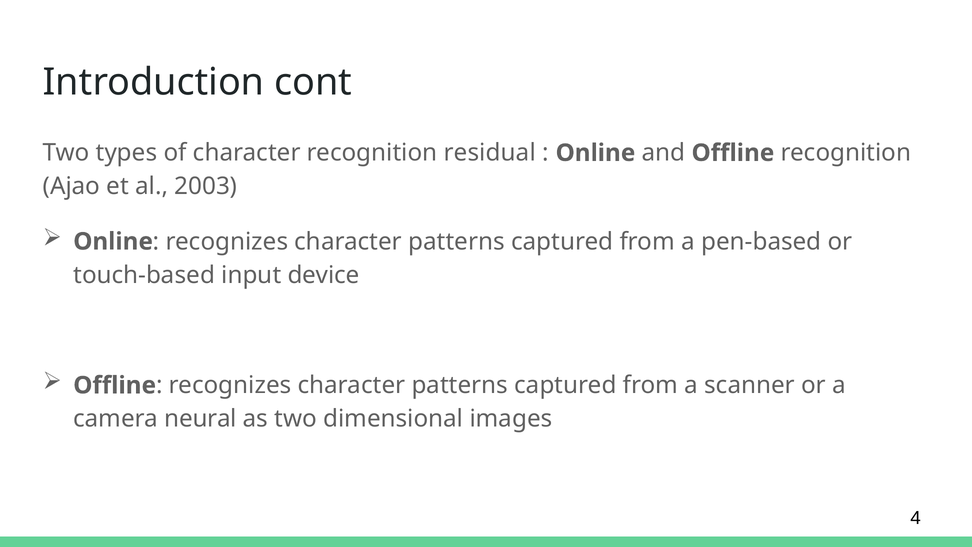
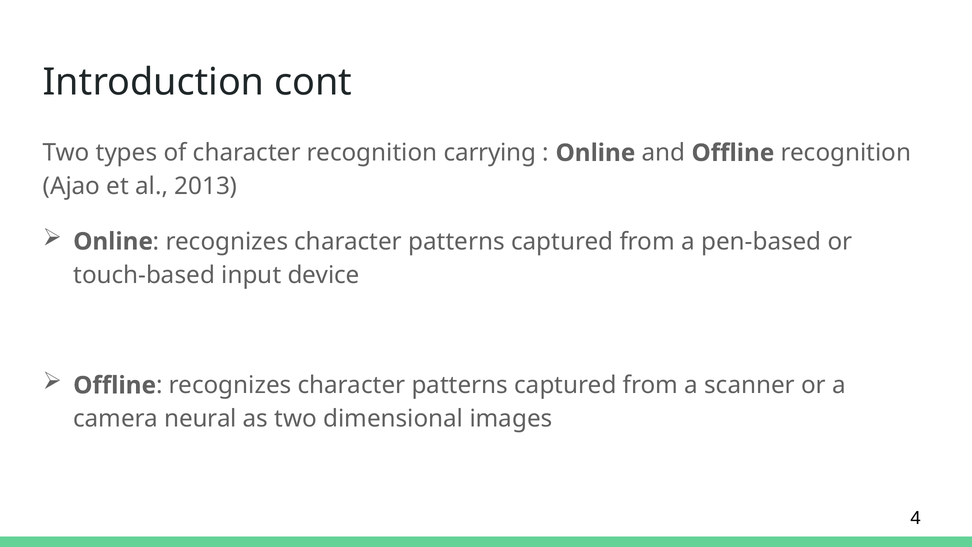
residual: residual -> carrying (490, 153)
2003: 2003 -> 2013 (206, 186)
